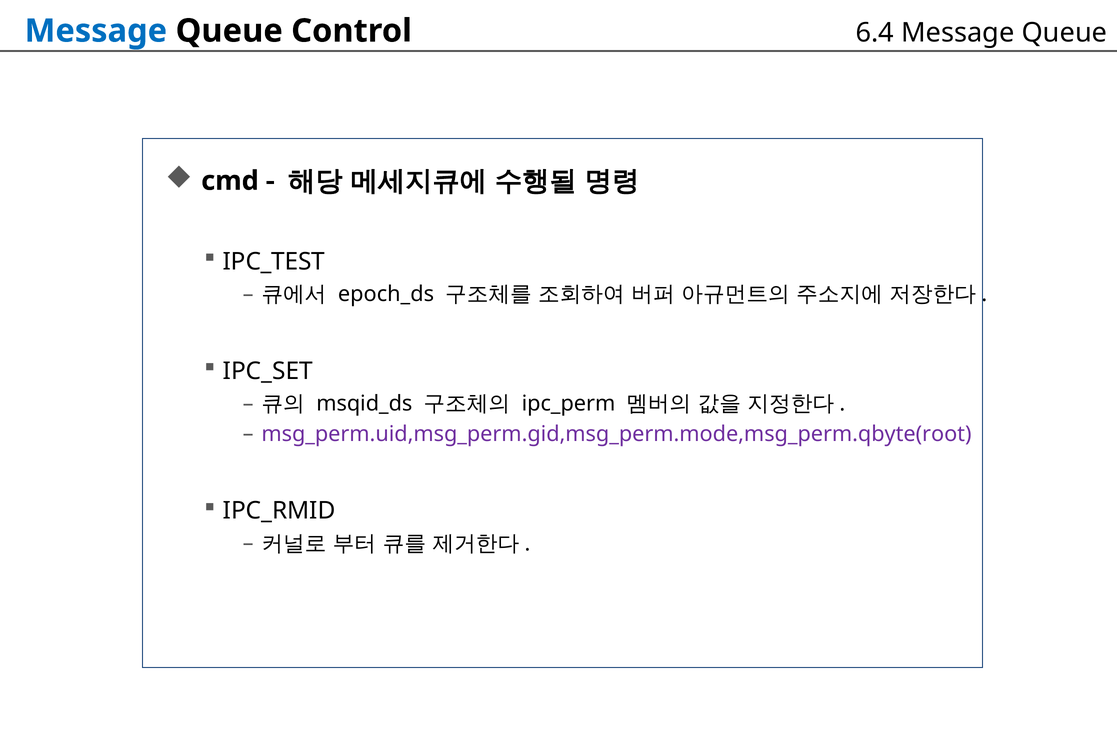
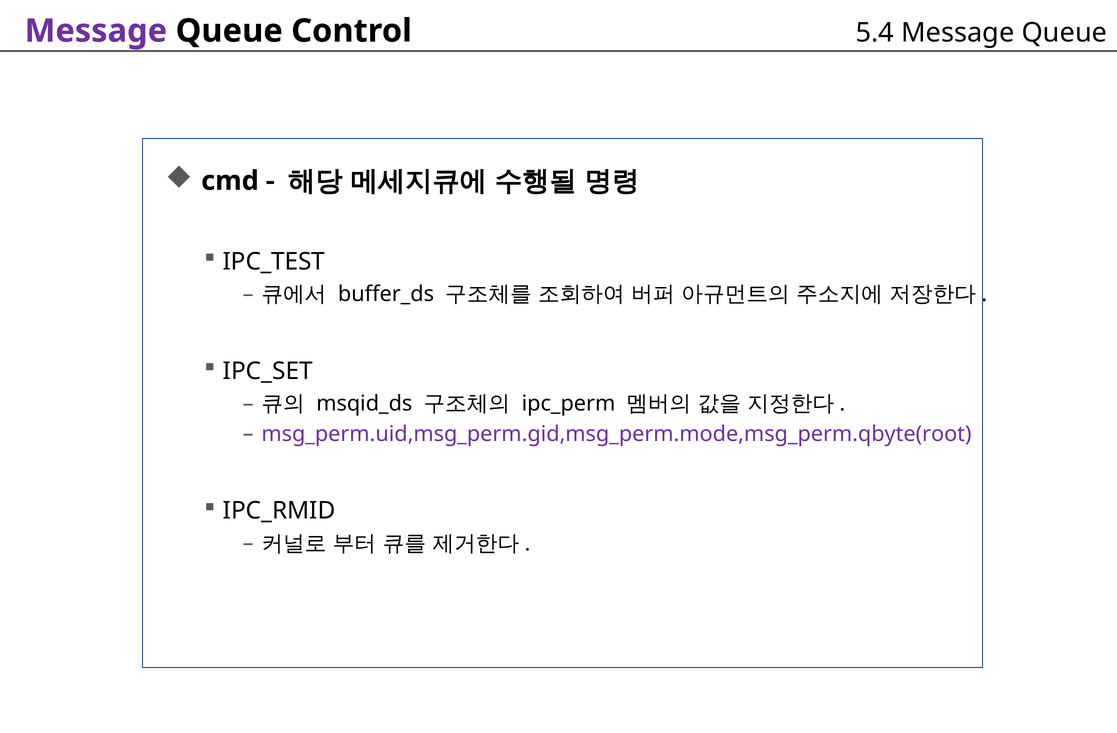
Message colour: blue -> purple (96, 31)
6.4: 6.4 -> 5.4 (875, 33)
epoch_ds: epoch_ds -> buffer_ds (386, 295)
